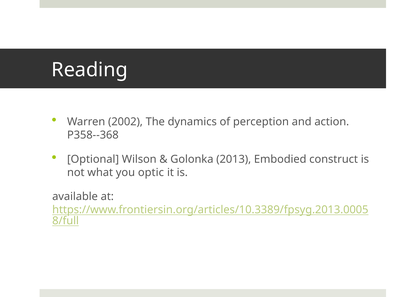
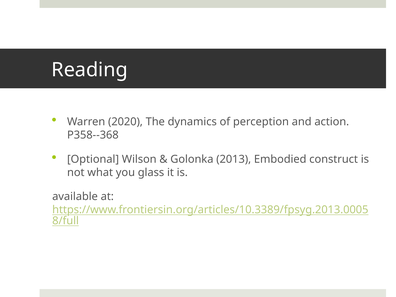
2002: 2002 -> 2020 (125, 122)
optic: optic -> glass (151, 172)
